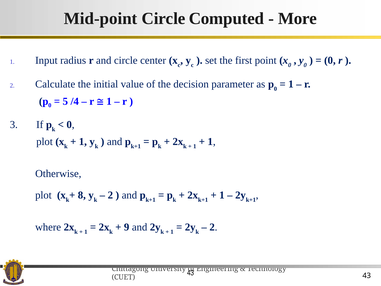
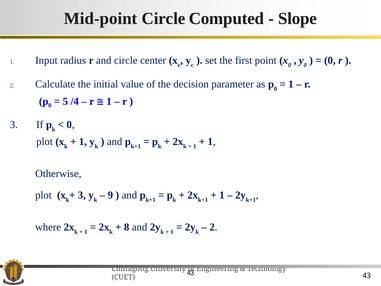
More: More -> Slope (298, 19)
8: 8 -> 3 (82, 195)
2: 2 -> 9 (110, 195)
9: 9 -> 8 (127, 227)
